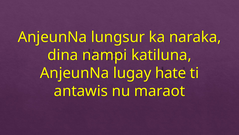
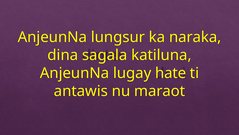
nampi: nampi -> sagala (105, 55)
